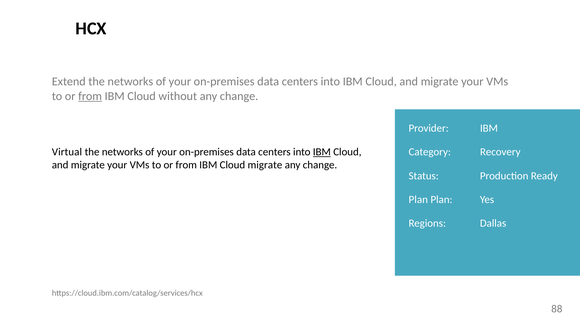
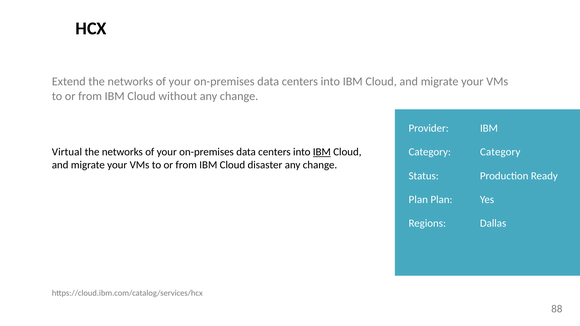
from underline: present -> none (90, 96)
Category Recovery: Recovery -> Category (500, 152)
Cloud migrate: migrate -> disaster (265, 165)
